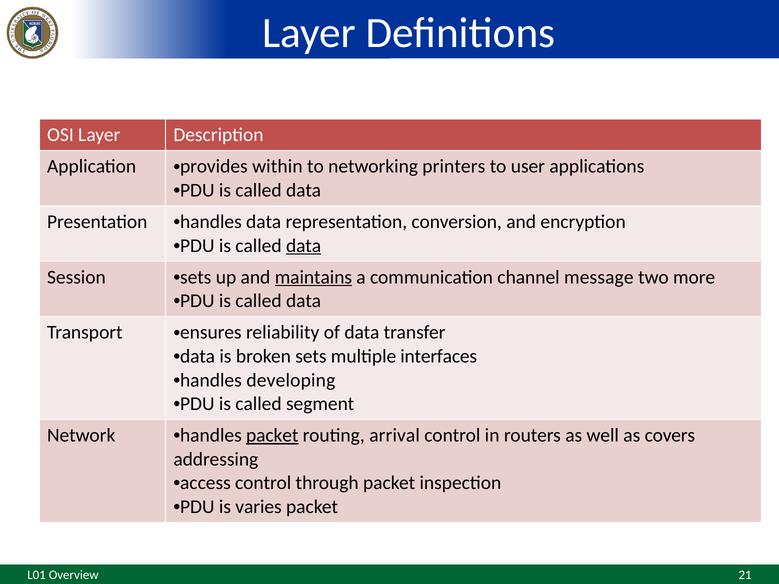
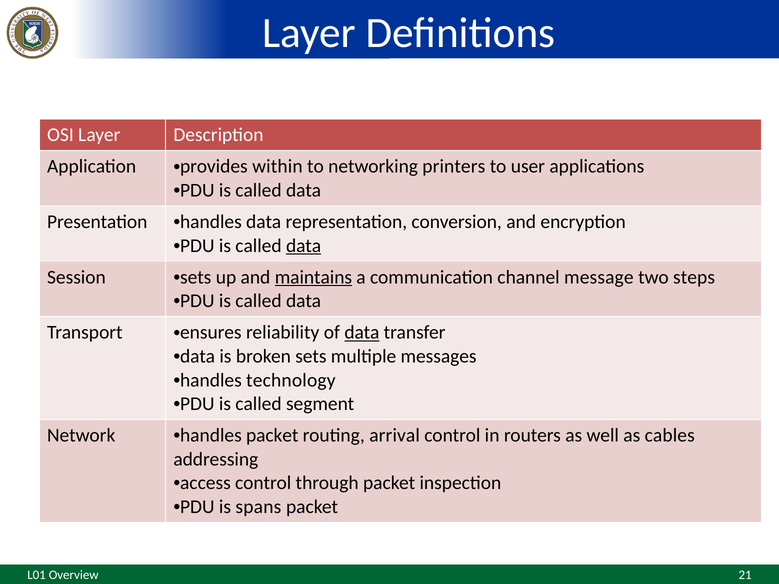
more: more -> steps (694, 277)
data underline: none -> present (362, 333)
interfaces: interfaces -> messages (439, 356)
developing: developing -> technology (291, 380)
packet underline: present -> none (272, 436)
covers: covers -> cables (670, 436)
varies: varies -> spans (258, 507)
